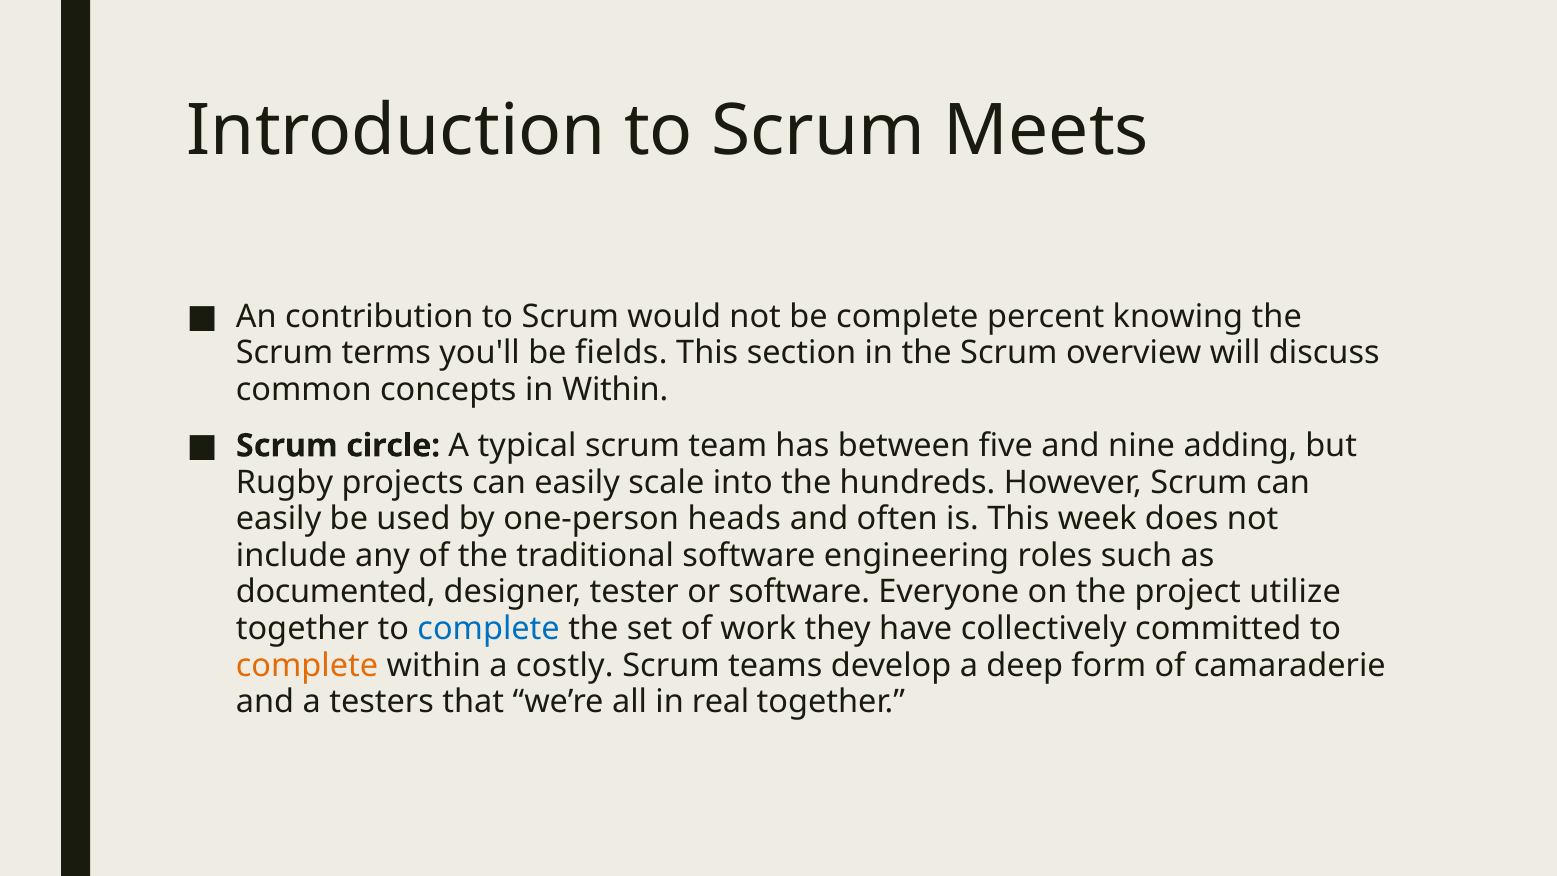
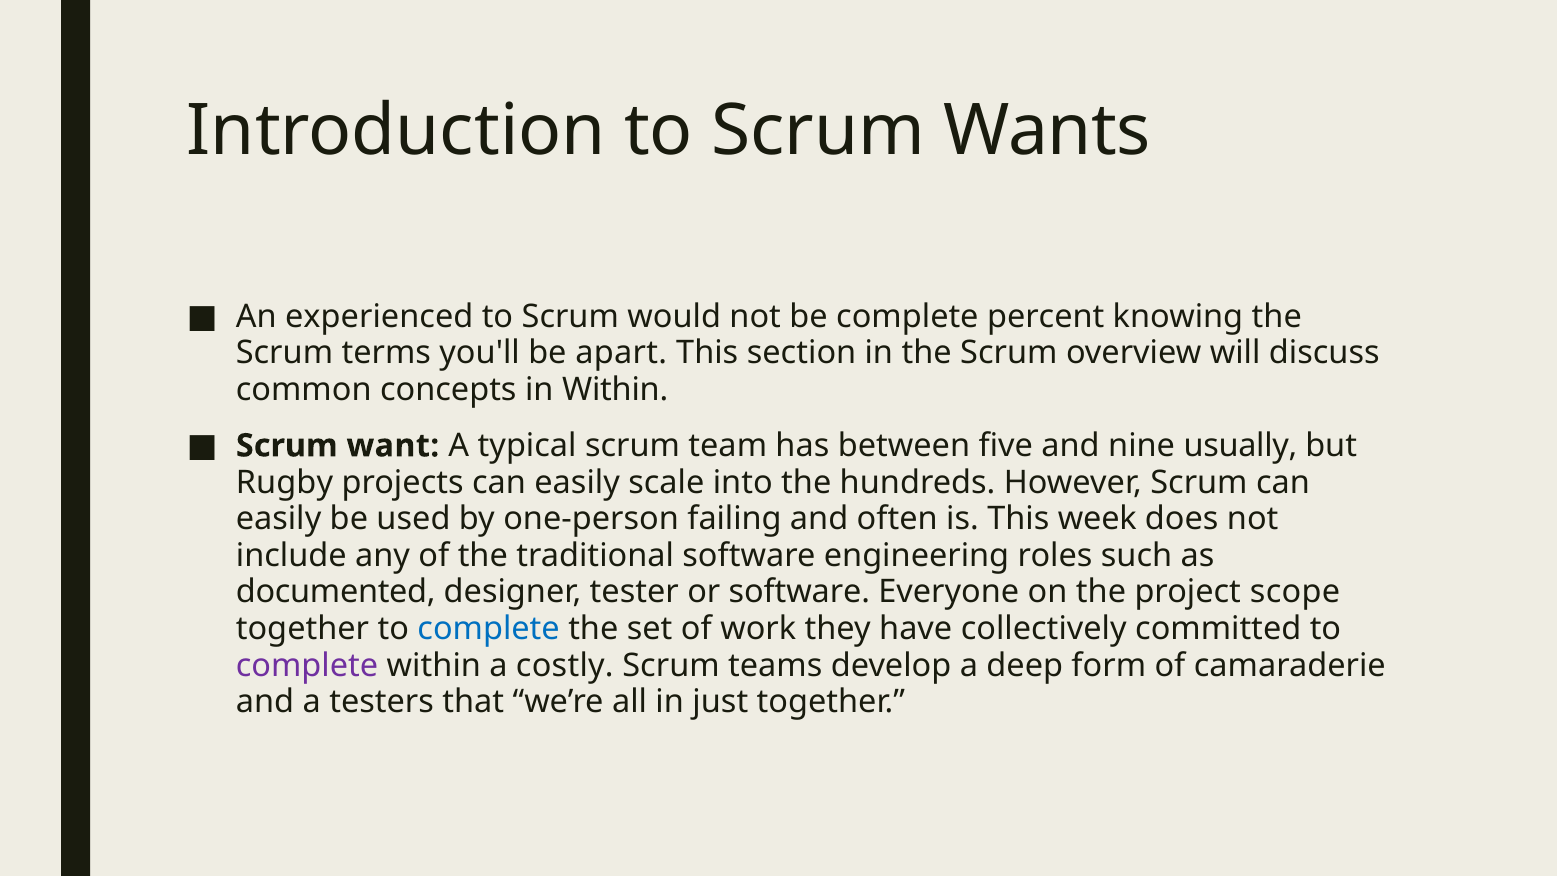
Meets: Meets -> Wants (1047, 131)
contribution: contribution -> experienced (379, 316)
fields: fields -> apart (621, 353)
circle: circle -> want (393, 446)
adding: adding -> usually (1240, 446)
heads: heads -> failing (735, 519)
utilize: utilize -> scope (1295, 592)
complete colour: orange -> purple (307, 665)
real: real -> just (720, 702)
